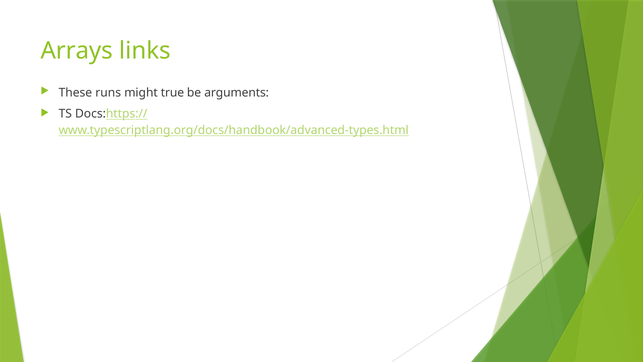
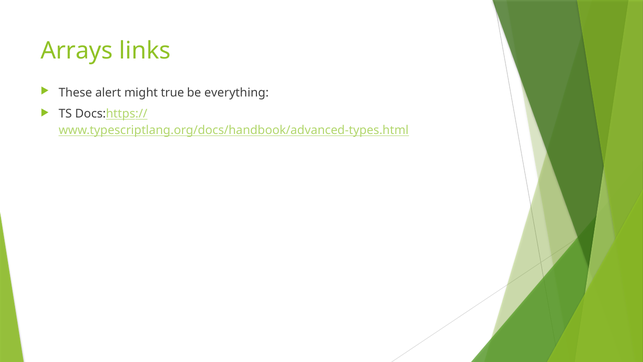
runs: runs -> alert (108, 93)
arguments: arguments -> everything (237, 93)
